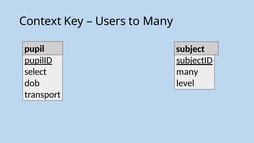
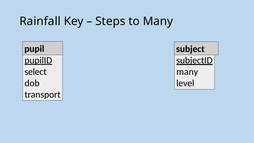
Context: Context -> Rainfall (40, 21)
Users: Users -> Steps (110, 21)
